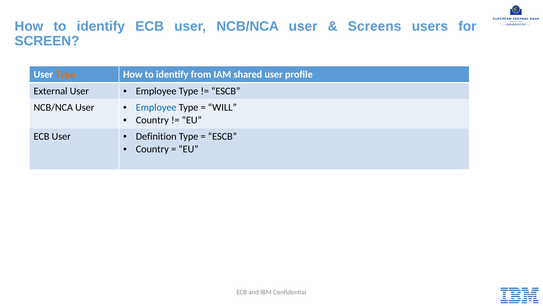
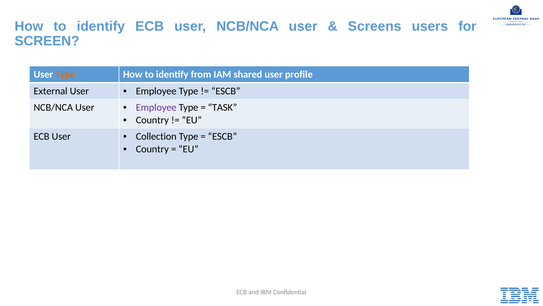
Employee colour: blue -> purple (156, 107)
WILL: WILL -> TASK (222, 107)
Definition: Definition -> Collection (156, 136)
